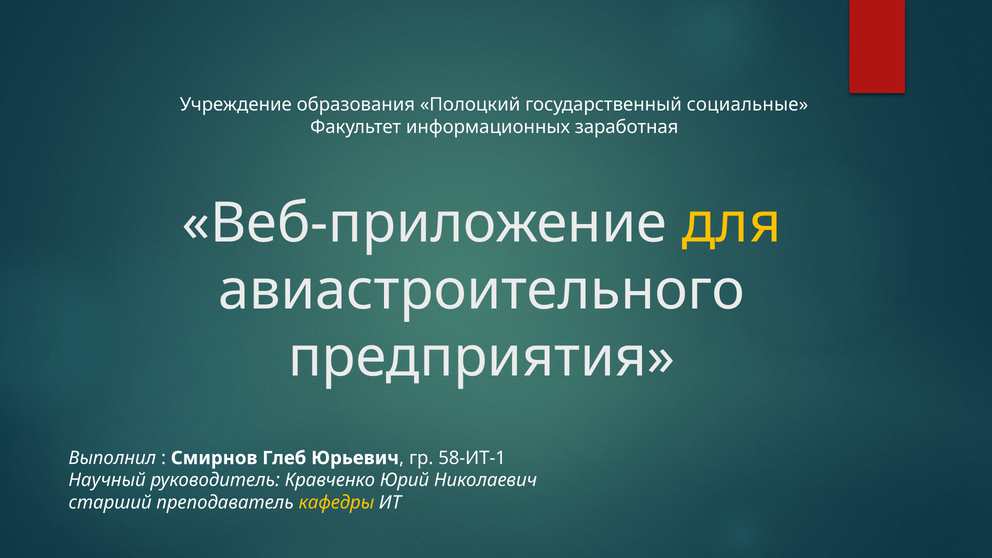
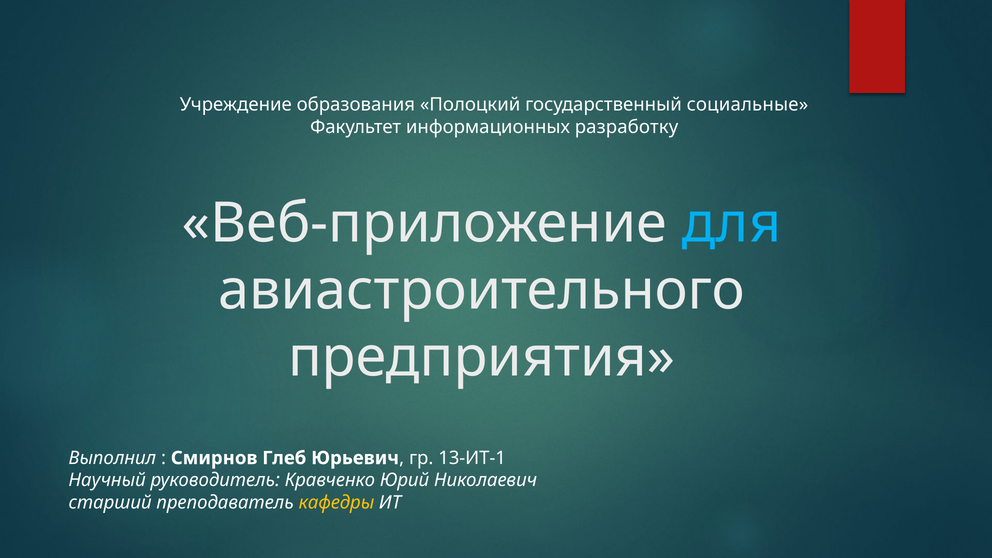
заработная: заработная -> разработку (627, 127)
для colour: yellow -> light blue (731, 223)
58-ИТ-1: 58-ИТ-1 -> 13-ИТ-1 (472, 458)
